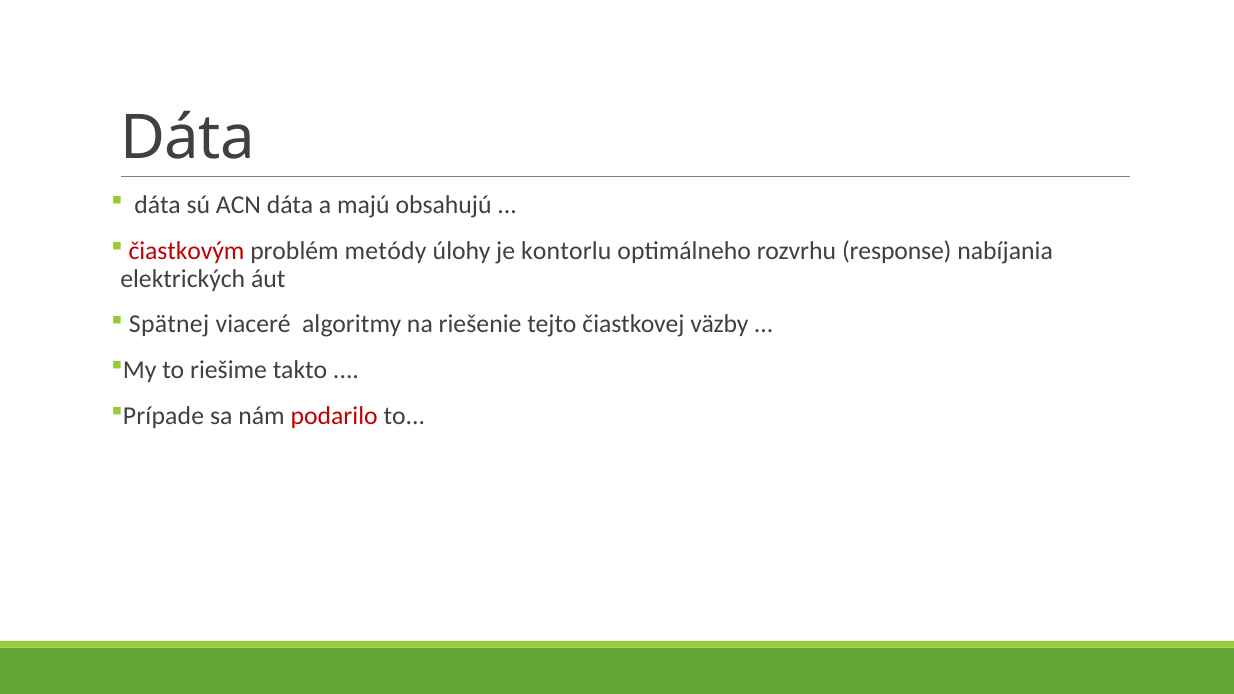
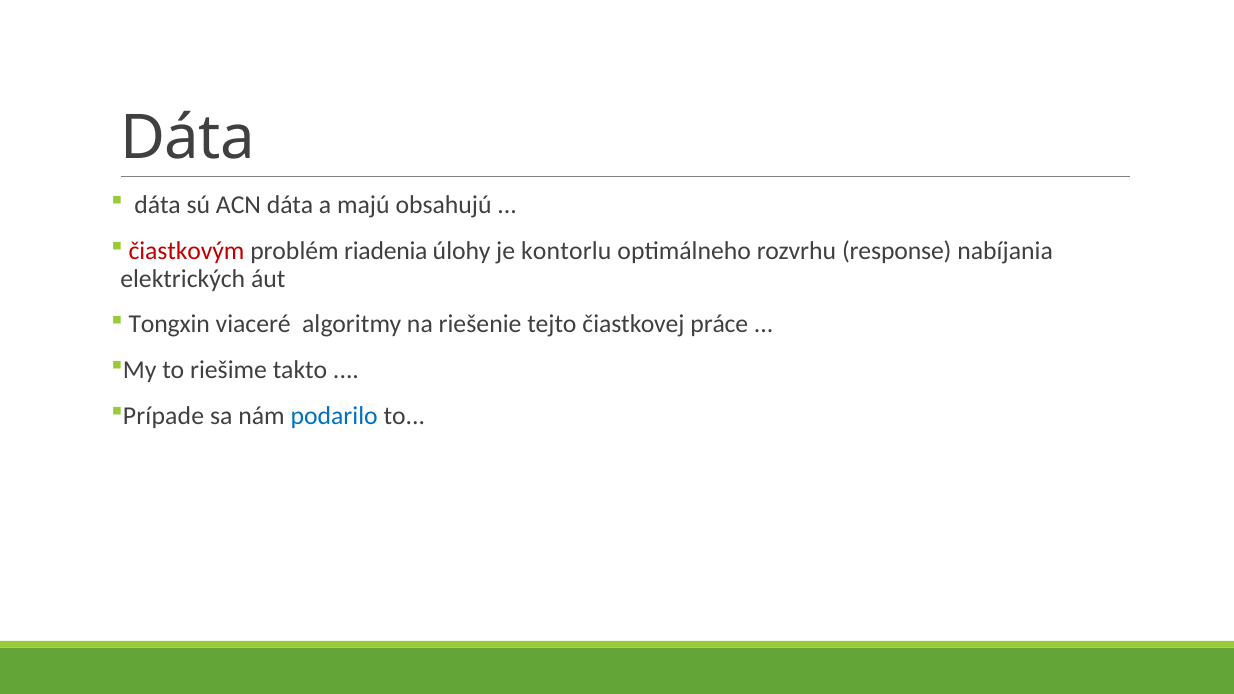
metódy: metódy -> riadenia (386, 251)
Spätnej: Spätnej -> Tongxin (169, 324)
väzby: väzby -> práce (719, 324)
podarilo colour: red -> blue (334, 416)
